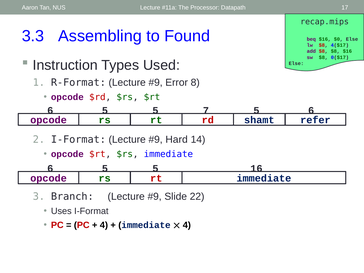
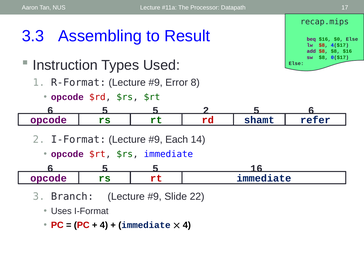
Found: Found -> Result (187, 36)
5 7: 7 -> 2 (206, 111)
Hard: Hard -> Each (177, 140)
